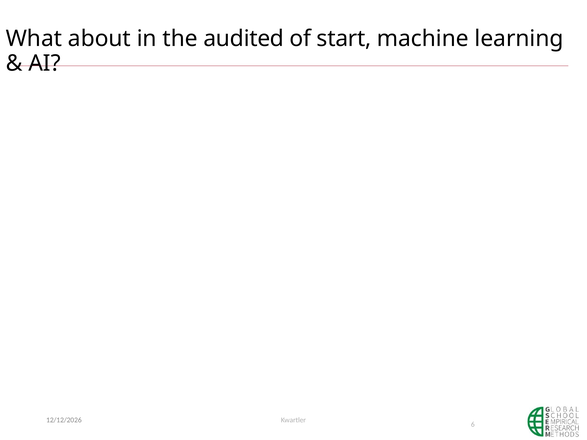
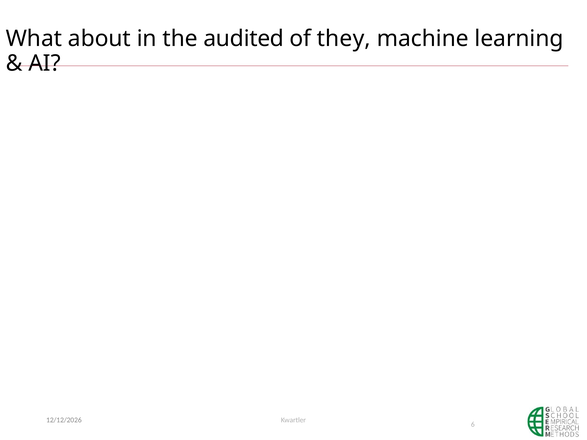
start: start -> they (344, 39)
